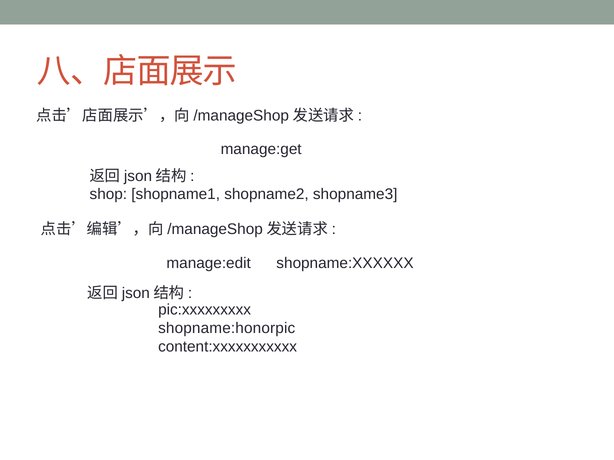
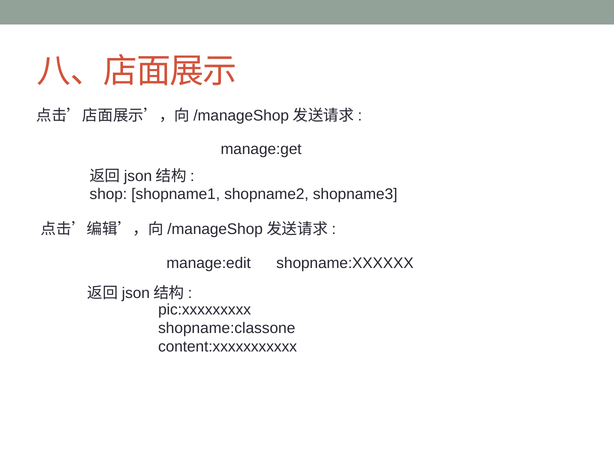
shopname:honorpic: shopname:honorpic -> shopname:classone (227, 329)
